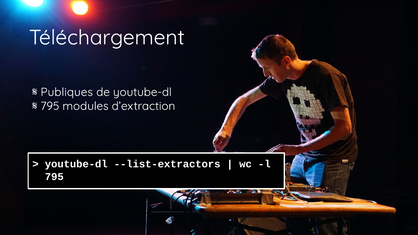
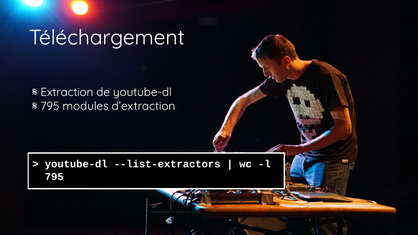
Publiques: Publiques -> Extraction (67, 92)
